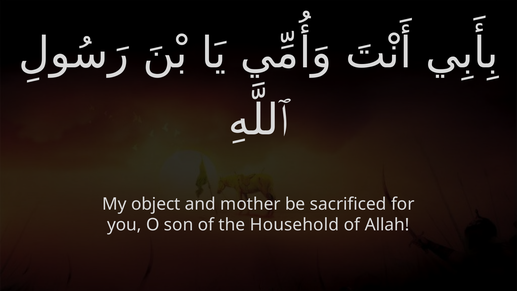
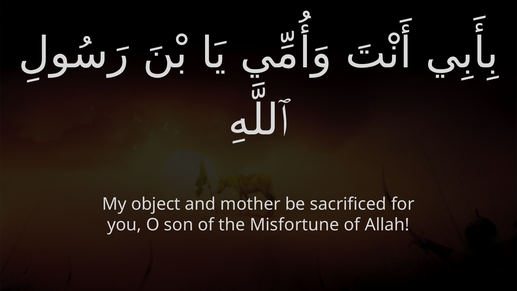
Household: Household -> Misfortune (295, 225)
